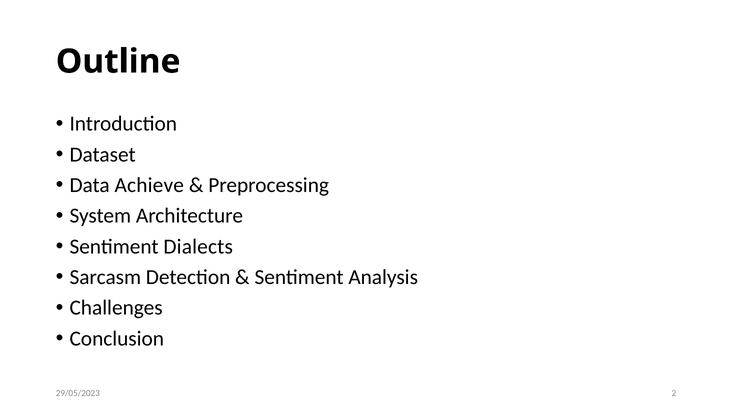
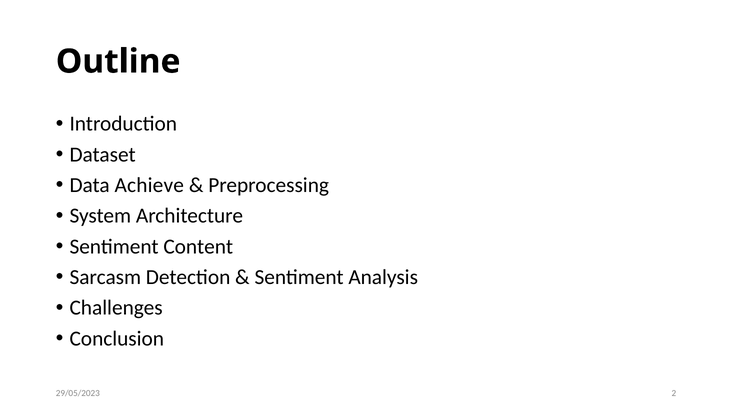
Dialects: Dialects -> Content (198, 246)
